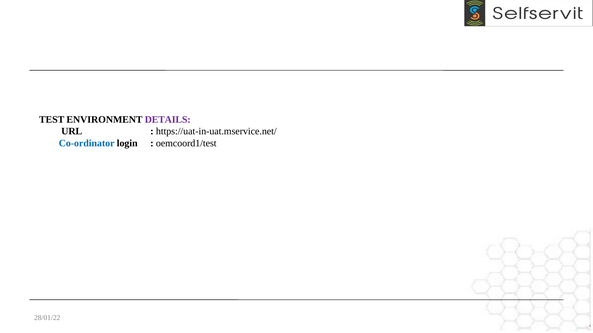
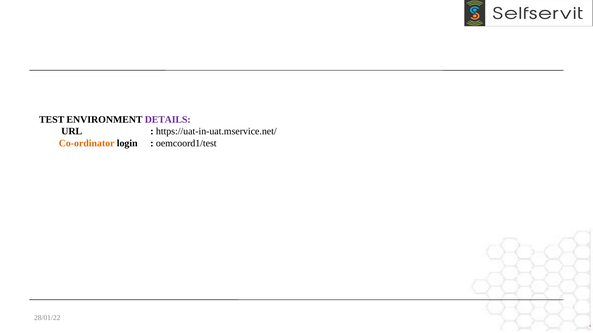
Co-ordinator colour: blue -> orange (87, 143)
